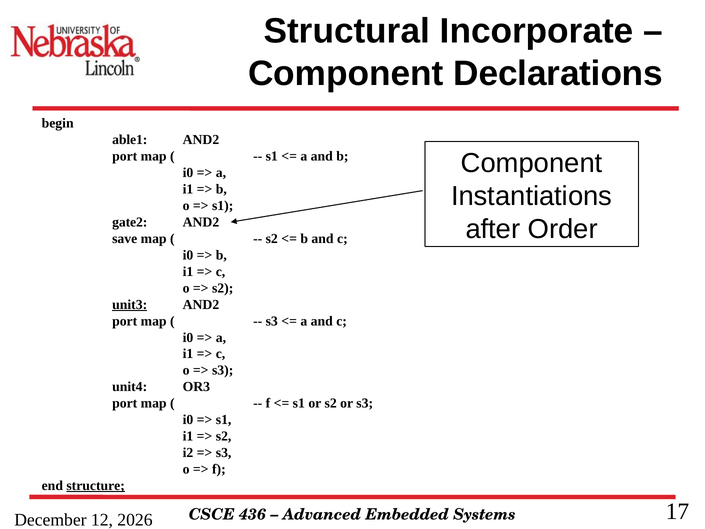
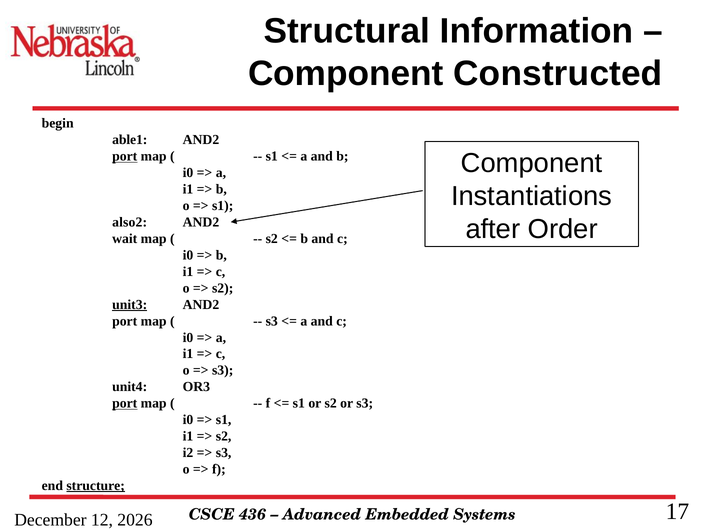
Incorporate: Incorporate -> Information (537, 31)
Declarations: Declarations -> Constructed (558, 74)
port underline: none -> present (125, 156)
gate2: gate2 -> also2 (130, 222)
save: save -> wait (125, 239)
port underline: none -> present (125, 403)
